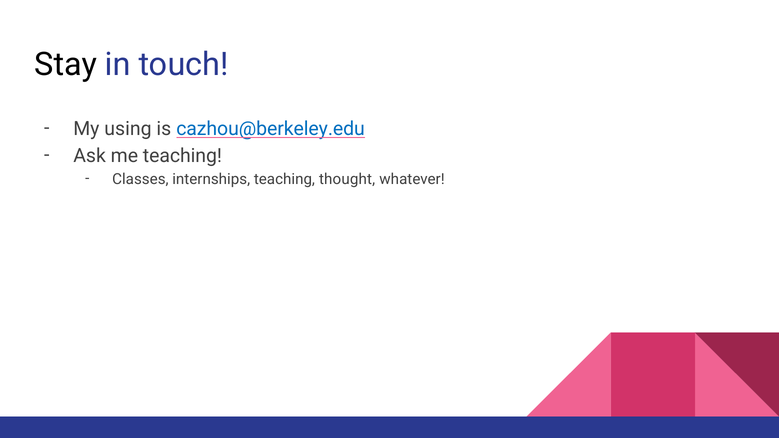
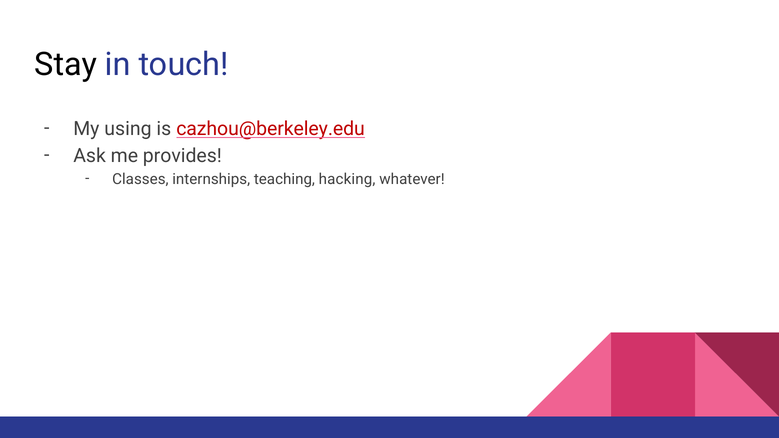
cazhou@berkeley.edu colour: blue -> red (271, 129)
me teaching: teaching -> provides (182, 156)
thought: thought -> hacking (347, 179)
